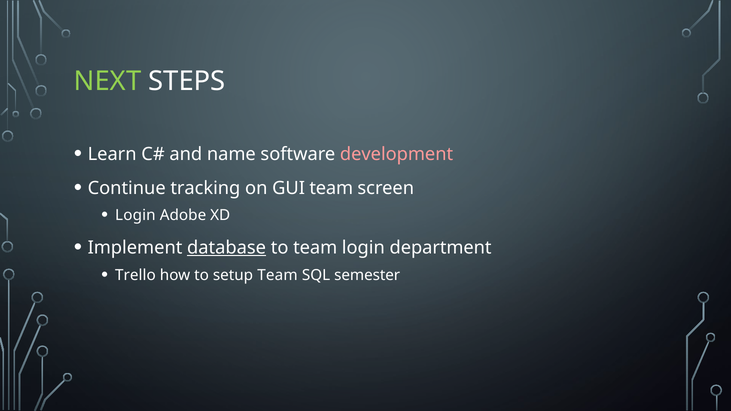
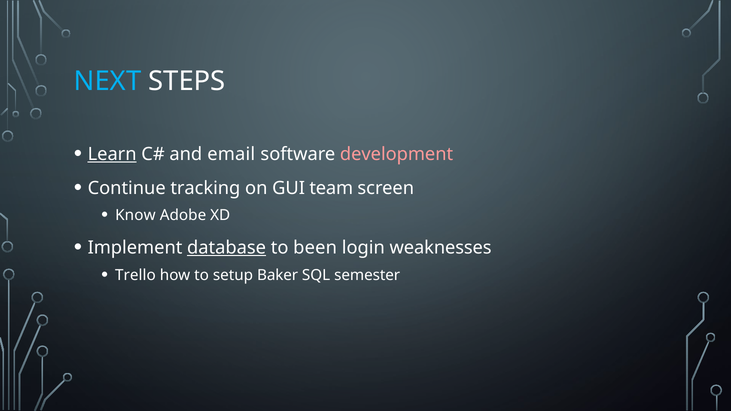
NEXT colour: light green -> light blue (108, 81)
Learn underline: none -> present (112, 154)
name: name -> email (231, 154)
Login: Login -> Know (135, 216)
to team: team -> been (315, 248)
department: department -> weaknesses (441, 248)
setup Team: Team -> Baker (278, 275)
